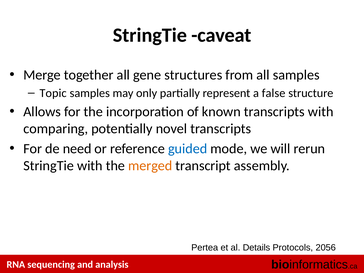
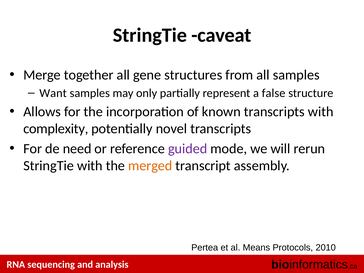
Topic: Topic -> Want (53, 93)
comparing: comparing -> complexity (56, 129)
guided colour: blue -> purple (188, 149)
Details: Details -> Means (256, 248)
2056: 2056 -> 2010 (326, 248)
